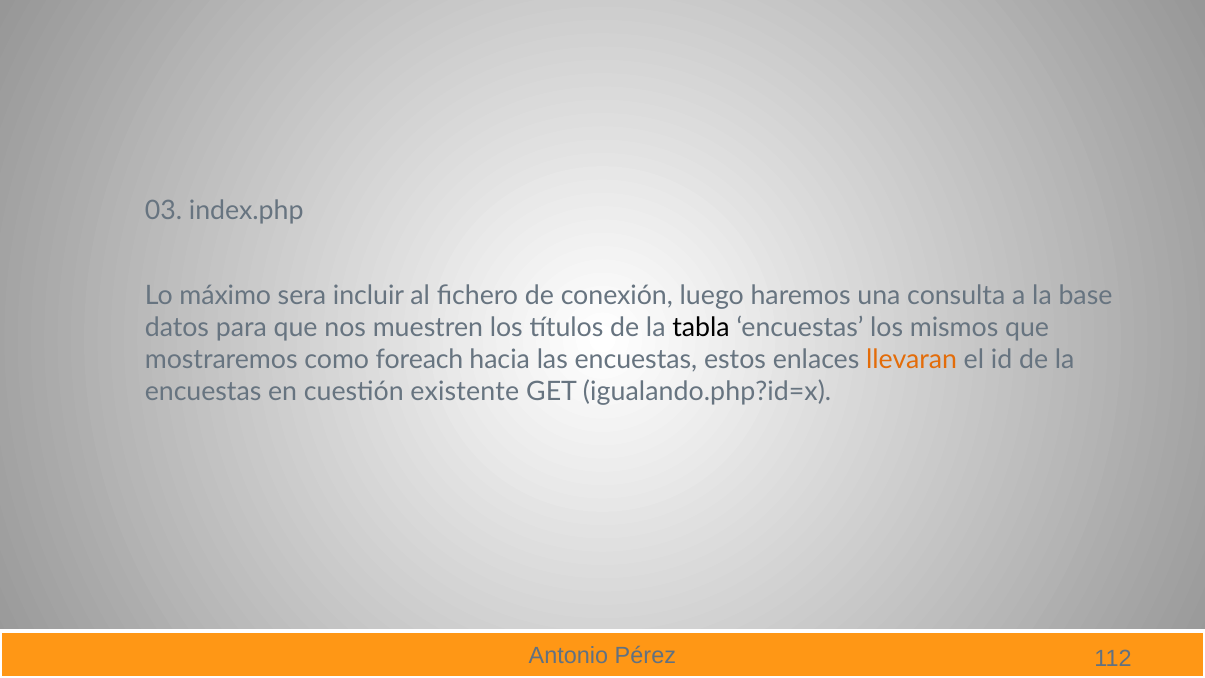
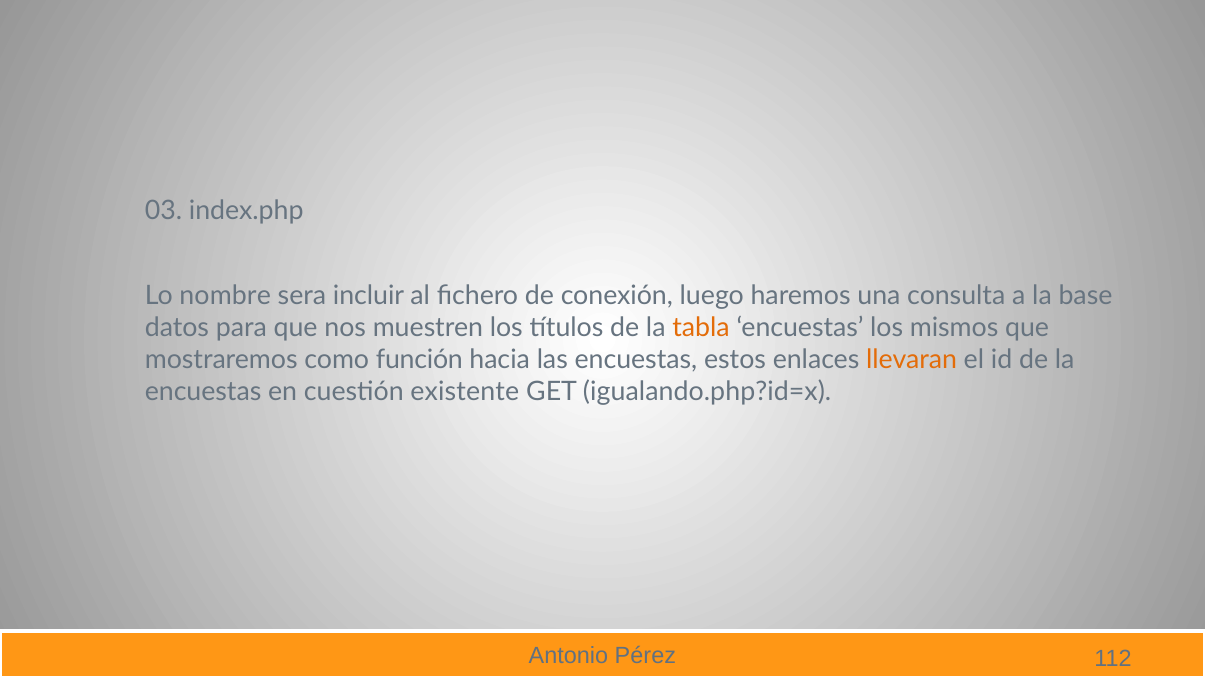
máximo: máximo -> nombre (225, 295)
tabla colour: black -> orange (701, 327)
foreach: foreach -> función (419, 360)
